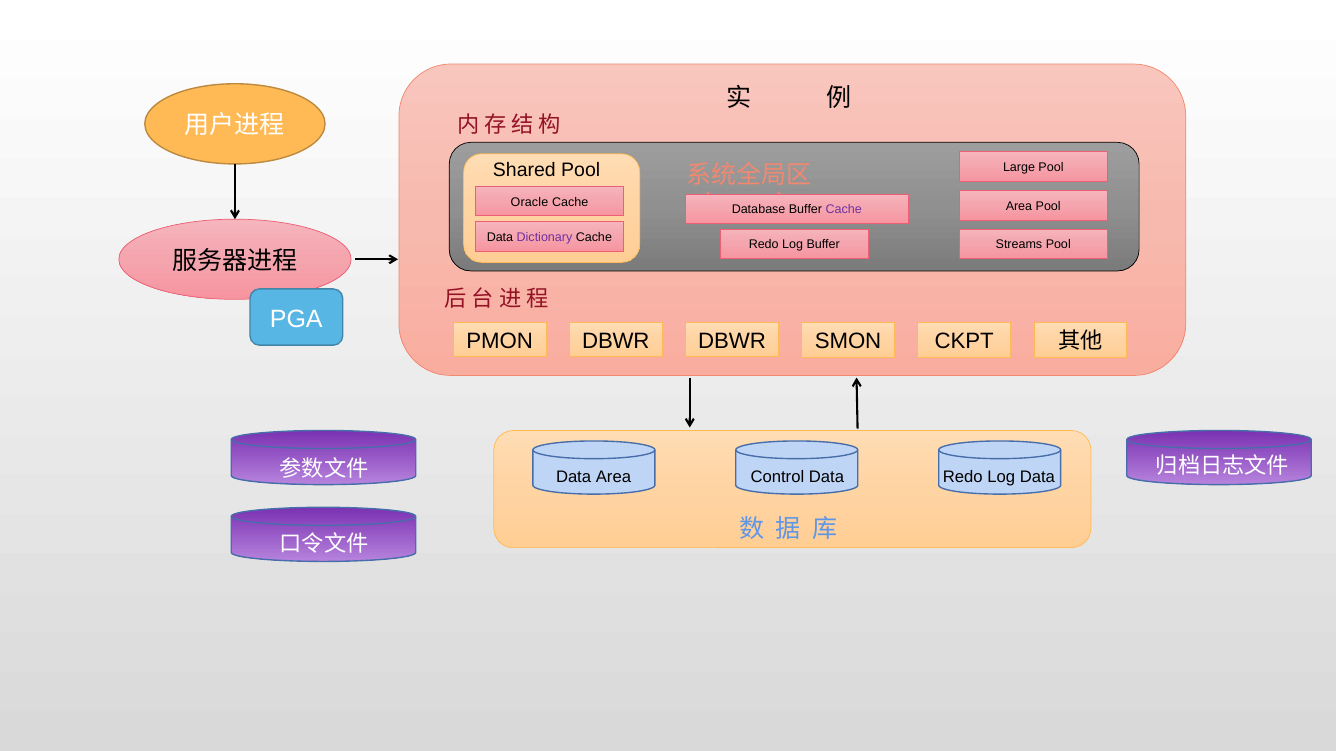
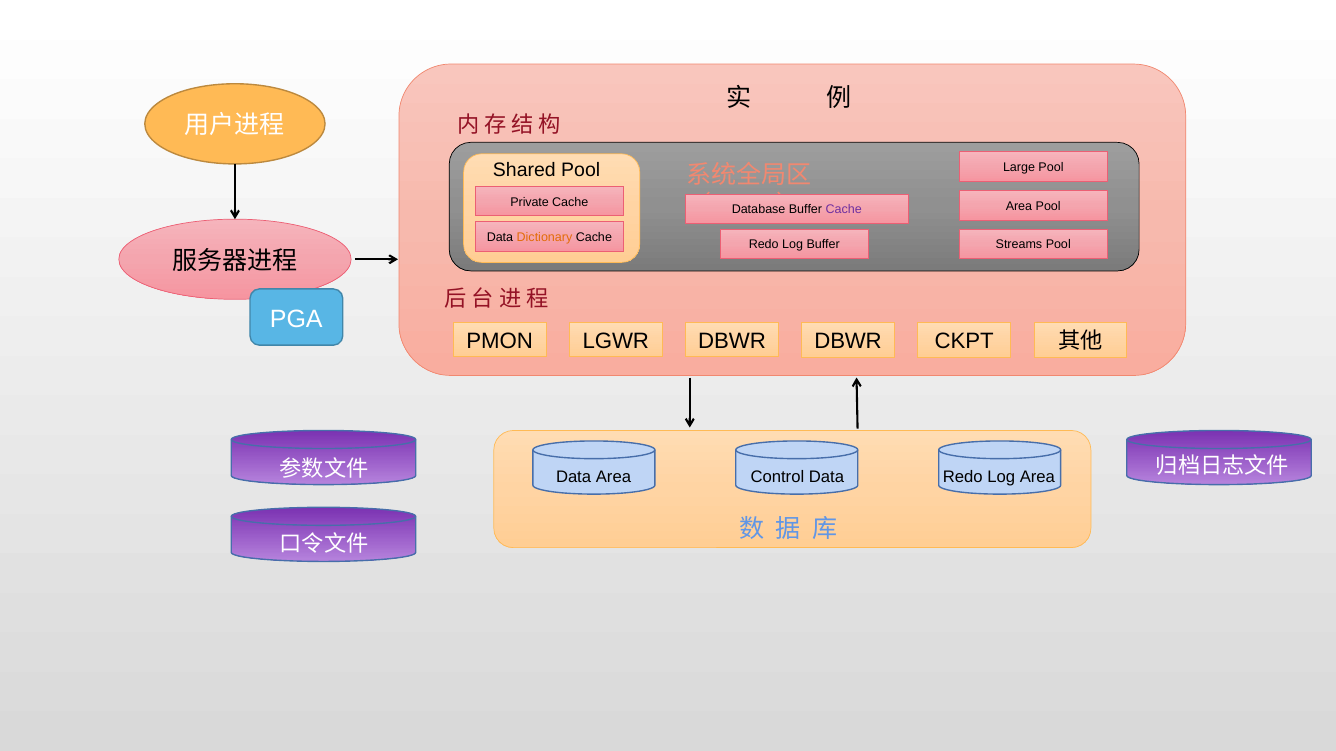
Oracle: Oracle -> Private (530, 202)
Dictionary colour: purple -> orange (545, 238)
PMON DBWR: DBWR -> LGWR (616, 341)
DBWR SMON: SMON -> DBWR (848, 342)
Log Data: Data -> Area (1037, 477)
